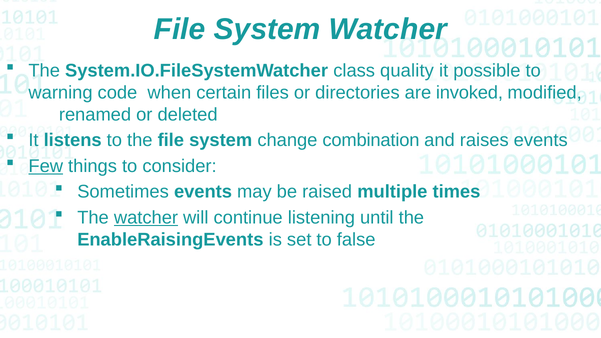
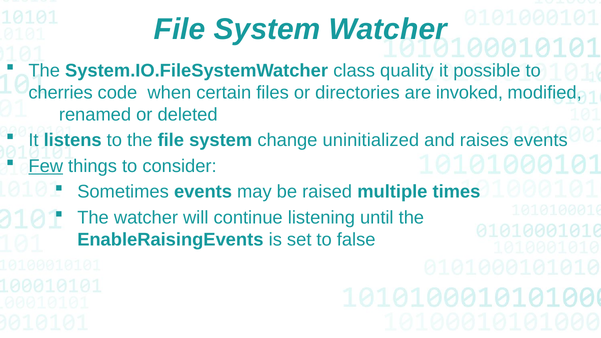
warning: warning -> cherries (61, 93)
combination: combination -> uninitialized (371, 140)
watcher underline: present -> none (146, 218)
